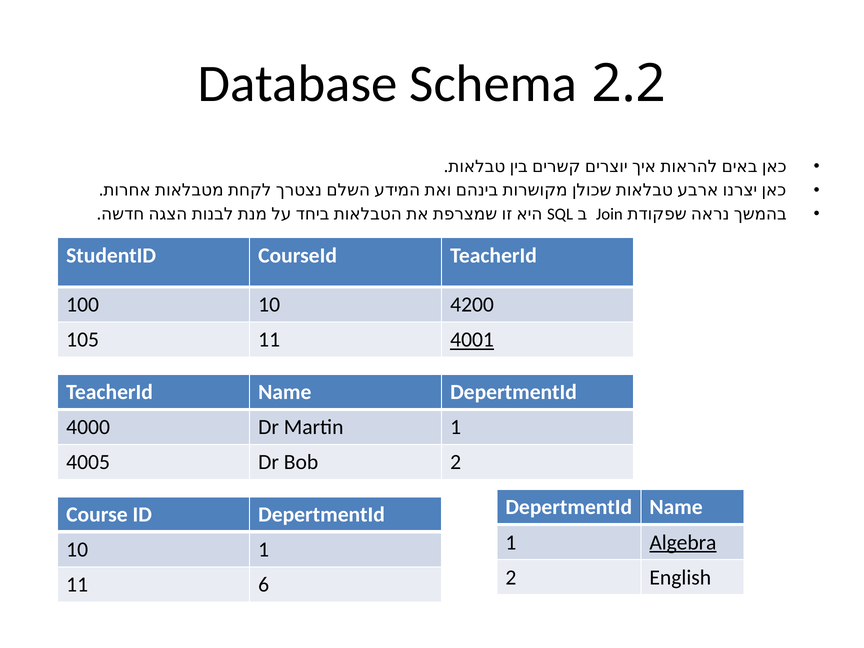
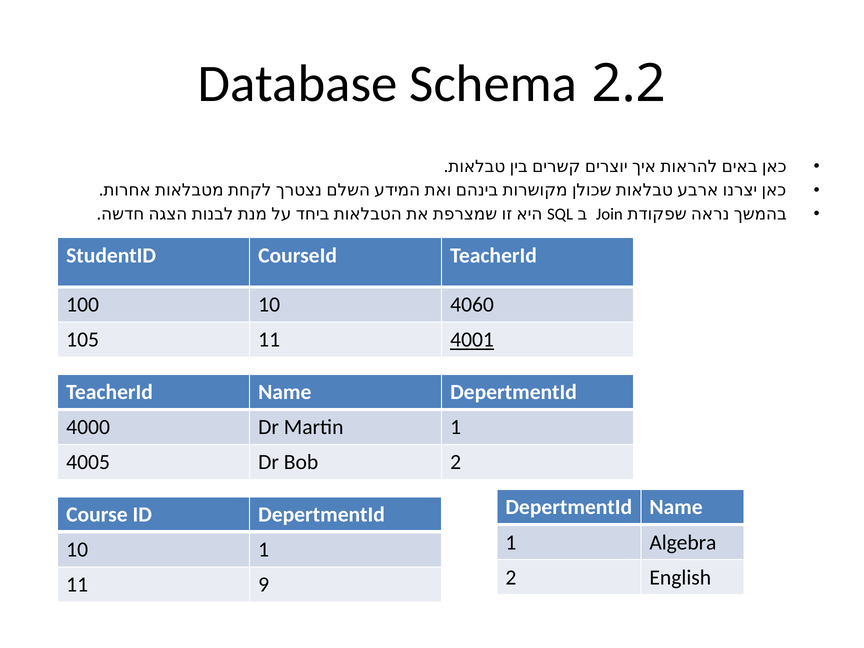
4200: 4200 -> 4060 (472, 305)
Algebra underline: present -> none (683, 542)
6: 6 -> 9 (264, 585)
